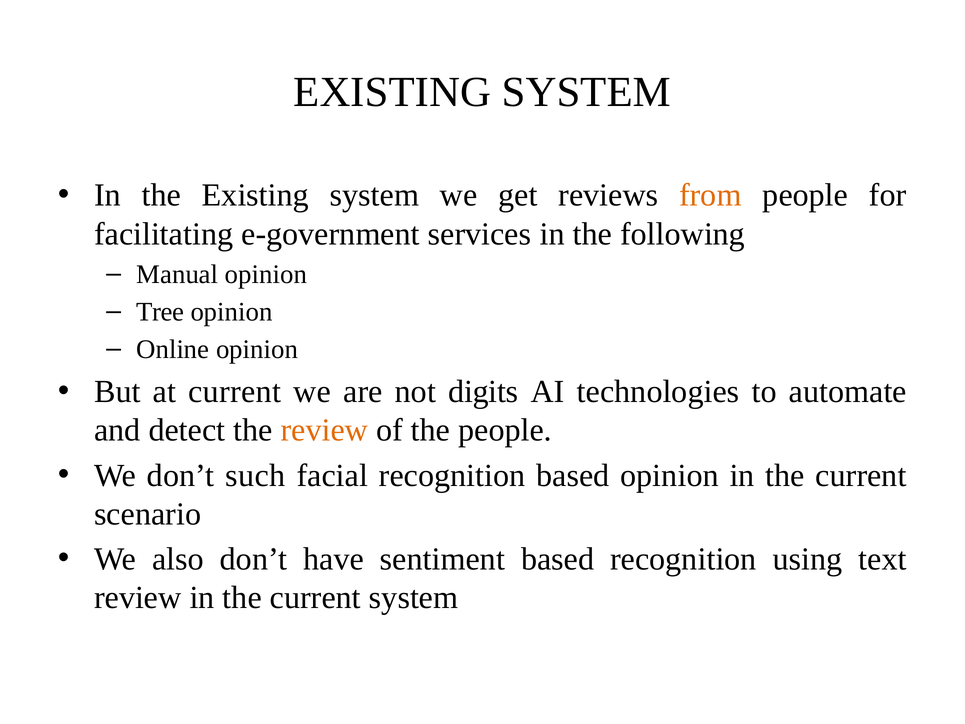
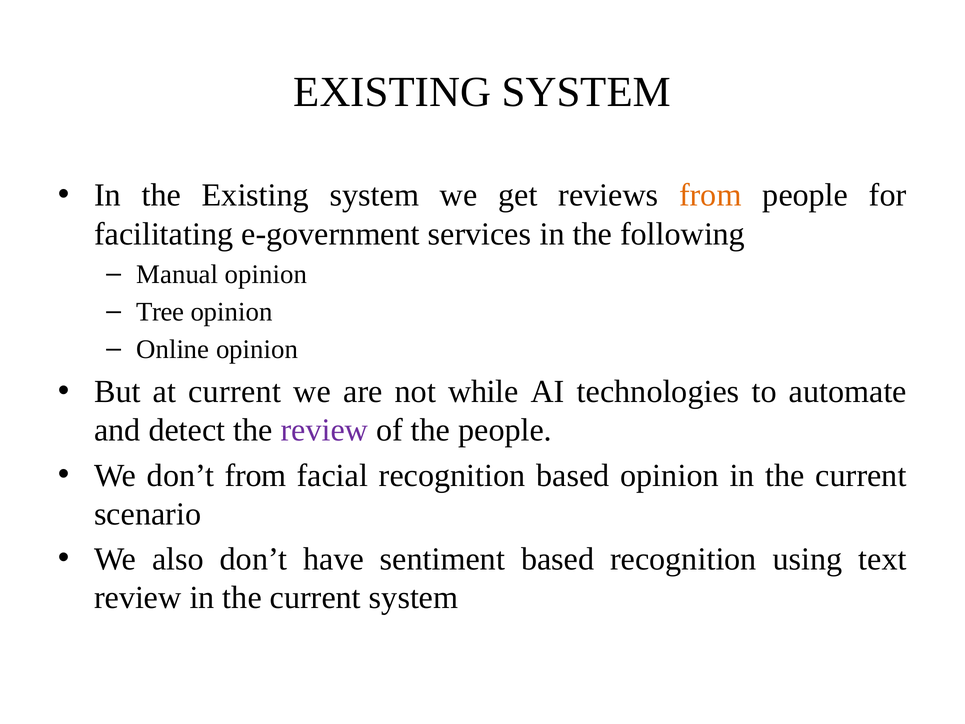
digits: digits -> while (483, 392)
review colour: orange -> purple (324, 430)
don’t such: such -> from (256, 475)
